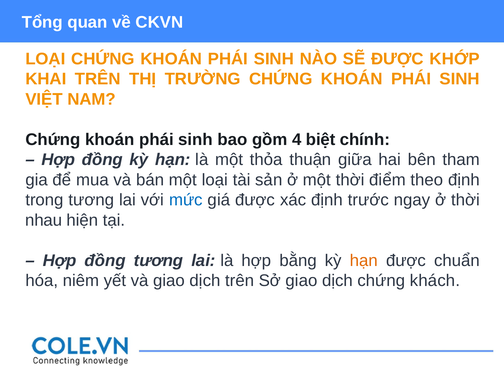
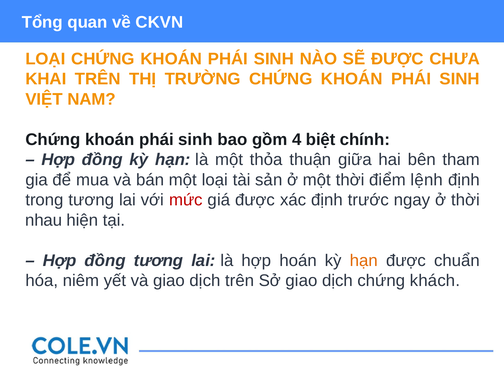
KHỚP: KHỚP -> CHƯA (455, 59)
theo: theo -> lệnh (427, 180)
mức colour: blue -> red (186, 200)
bằng: bằng -> hoán (298, 261)
